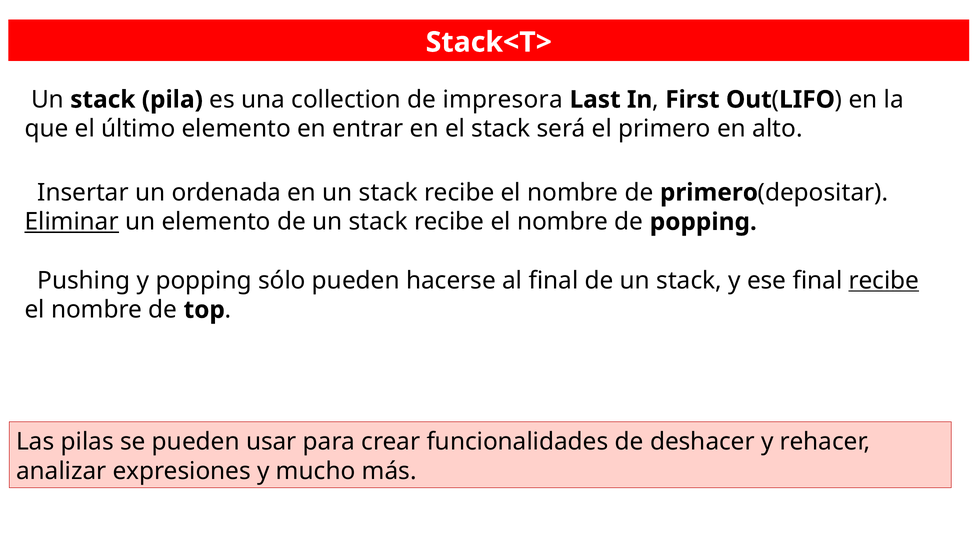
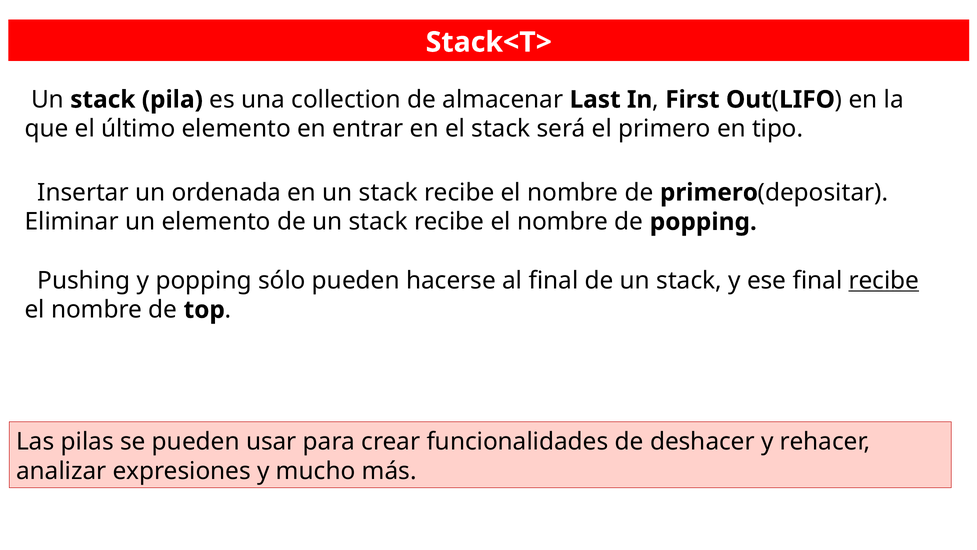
impresora: impresora -> almacenar (503, 100)
alto: alto -> tipo (778, 129)
Eliminar underline: present -> none (72, 222)
